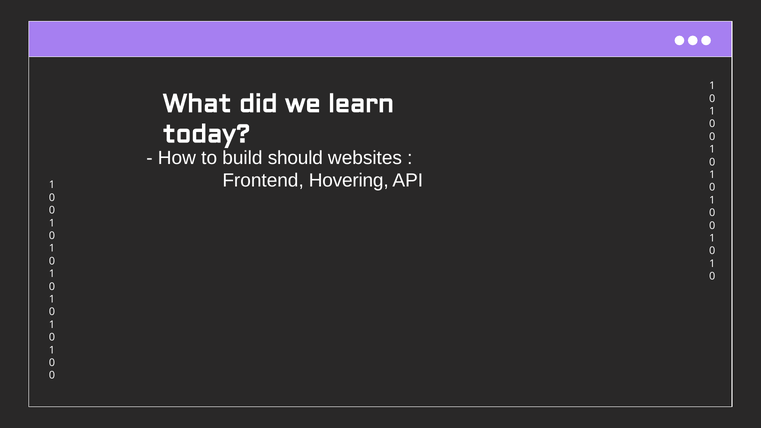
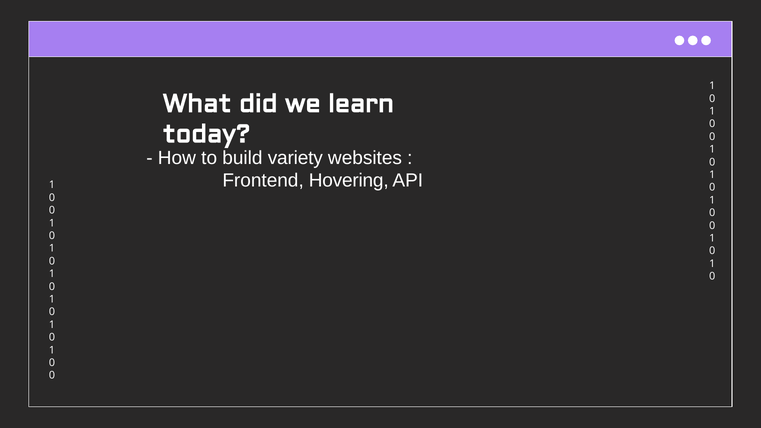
should: should -> variety (295, 158)
